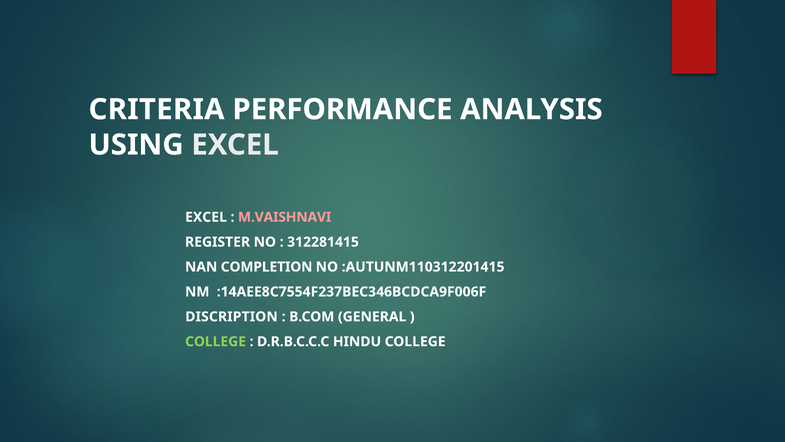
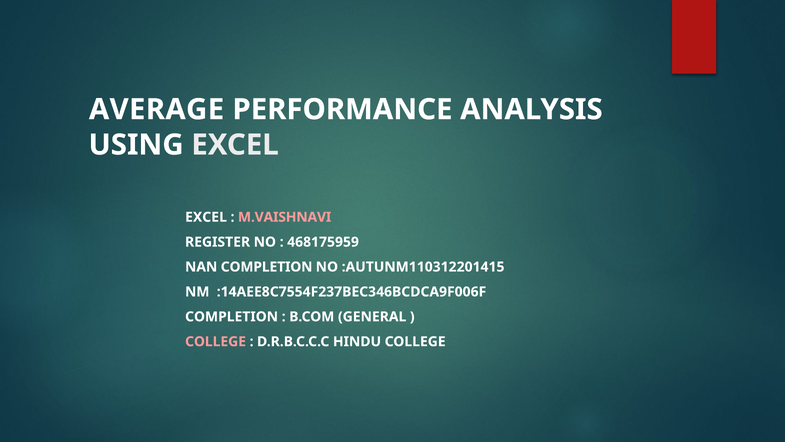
CRITERIA: CRITERIA -> AVERAGE (157, 109)
312281415: 312281415 -> 468175959 (323, 242)
DISCRIPTION: DISCRIPTION -> COMPLETION (232, 316)
COLLEGE colour: light green -> pink (216, 341)
